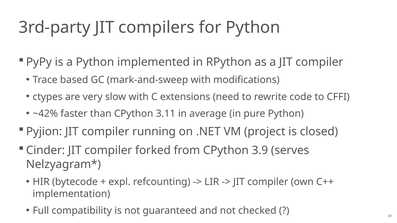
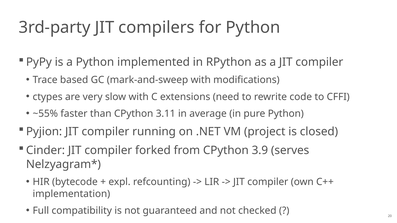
~42%: ~42% -> ~55% (45, 114)
